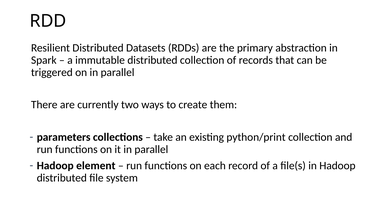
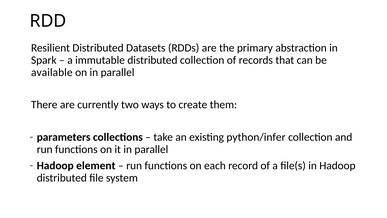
triggered: triggered -> available (52, 72)
python/print: python/print -> python/infer (256, 137)
